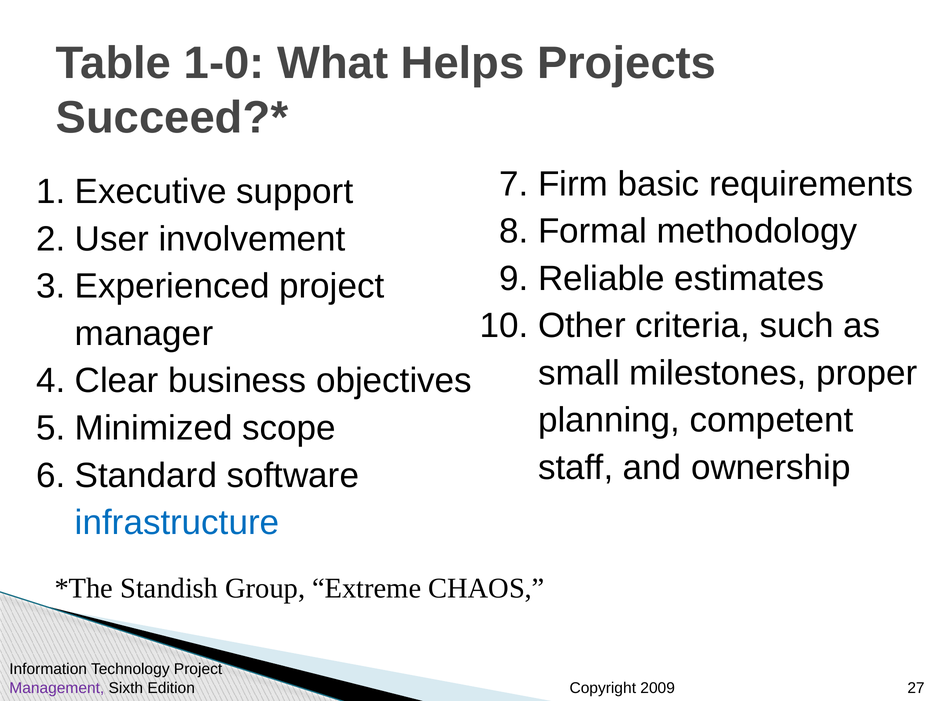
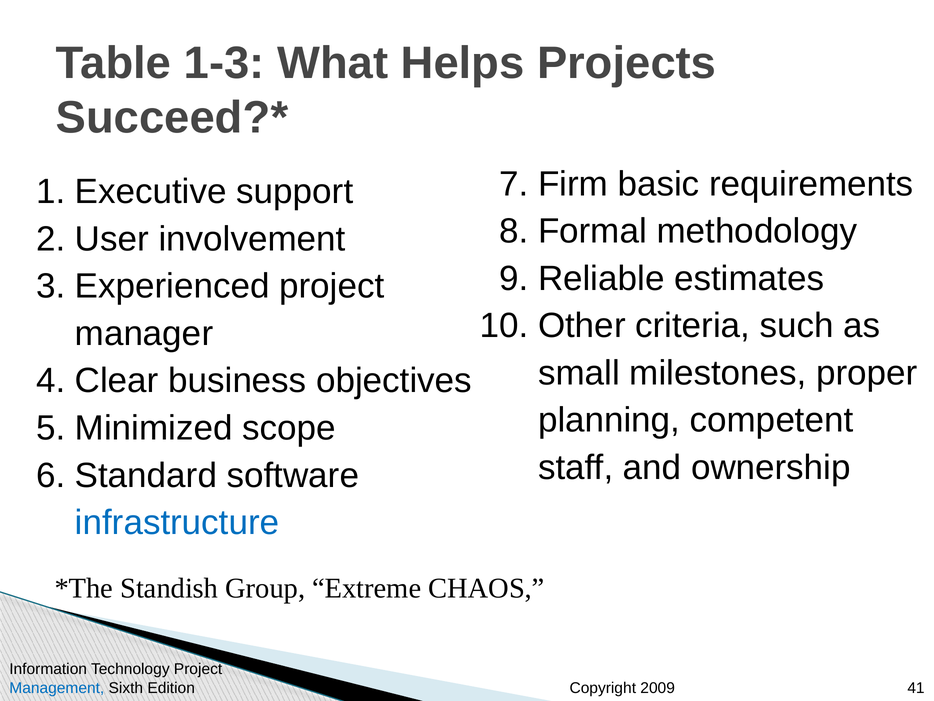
1-0: 1-0 -> 1-3 (224, 63)
Management colour: purple -> blue (57, 688)
27: 27 -> 41 (916, 688)
